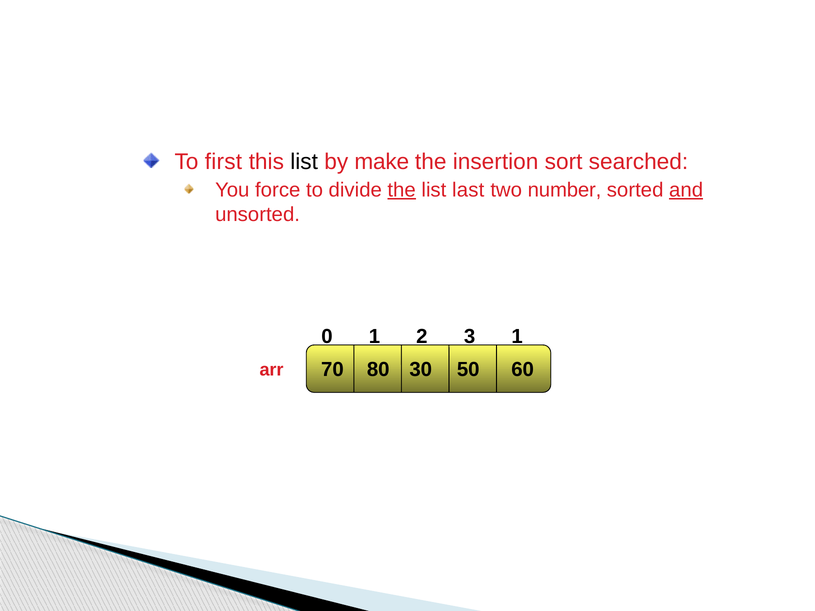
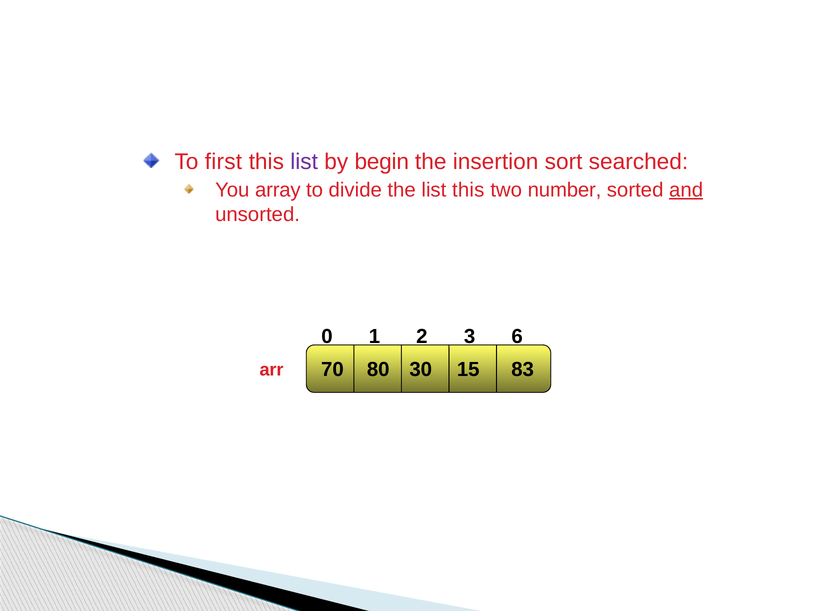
list colour: black -> purple (304, 162)
make: make -> begin (382, 162)
force: force -> array (278, 190)
the underline: present -> none (402, 190)
list last: last -> this (468, 190)
0 1: 1 -> 6 (517, 337)
50: 50 -> 15 (468, 370)
60: 60 -> 83 (523, 370)
